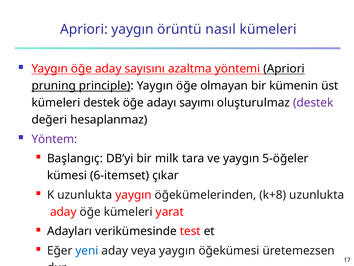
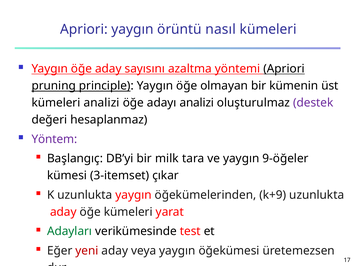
kümeleri destek: destek -> analizi (102, 103)
adayı sayımı: sayımı -> analizi (197, 103)
5-öğeler: 5-öğeler -> 9-öğeler (285, 158)
6-itemset: 6-itemset -> 3-itemset (120, 175)
k+8: k+8 -> k+9 (273, 195)
Adayları colour: black -> green (70, 231)
yeni colour: blue -> red (87, 250)
